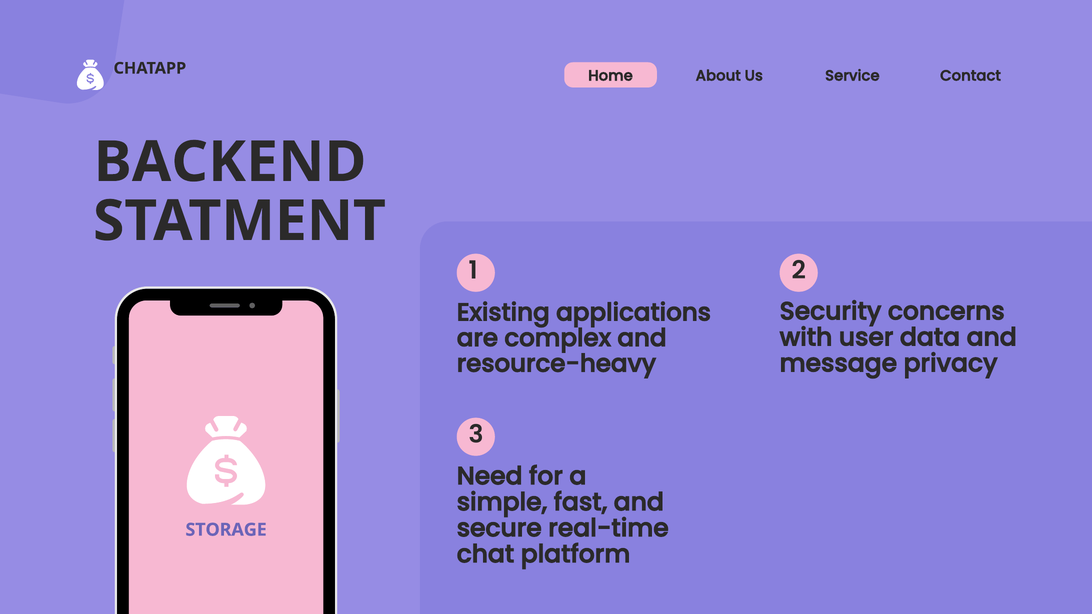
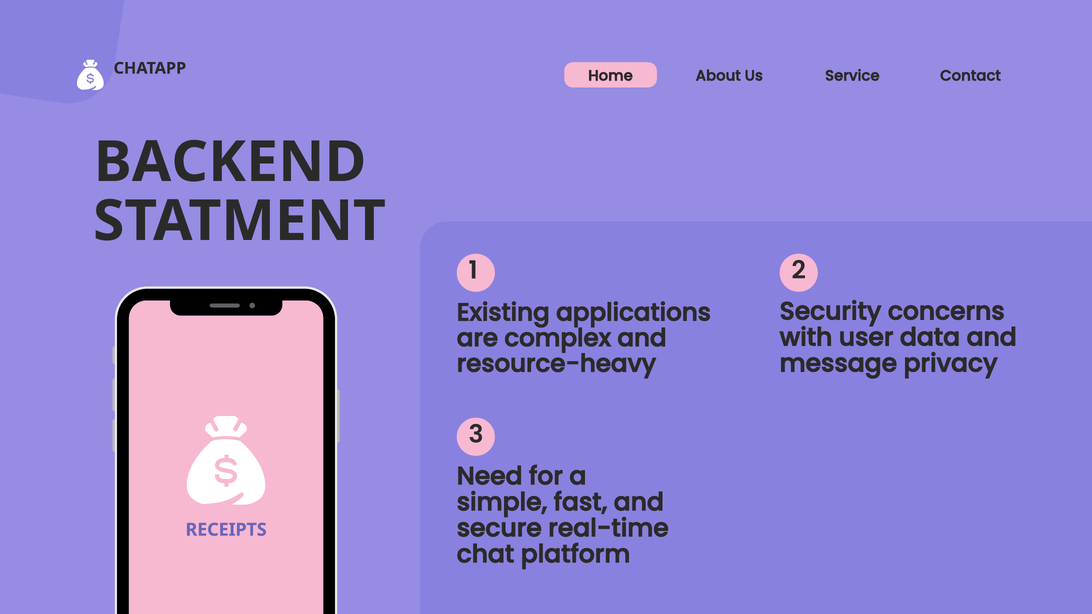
STORAGE: STORAGE -> RECEIPTS (226, 530)
